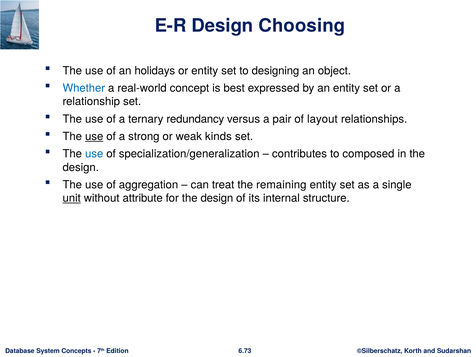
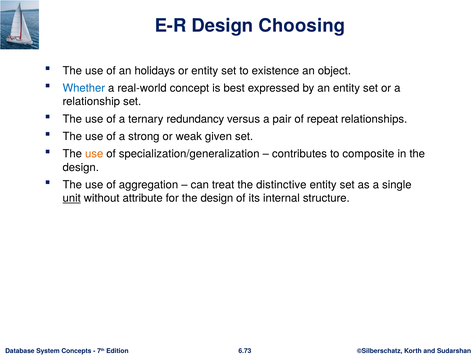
designing: designing -> existence (275, 71)
layout: layout -> repeat (323, 119)
use underline: present -> none (94, 136)
kinds: kinds -> given (218, 136)
use colour: blue -> orange (94, 154)
composed: composed -> composite (368, 154)
remaining: remaining -> distinctive (281, 185)
